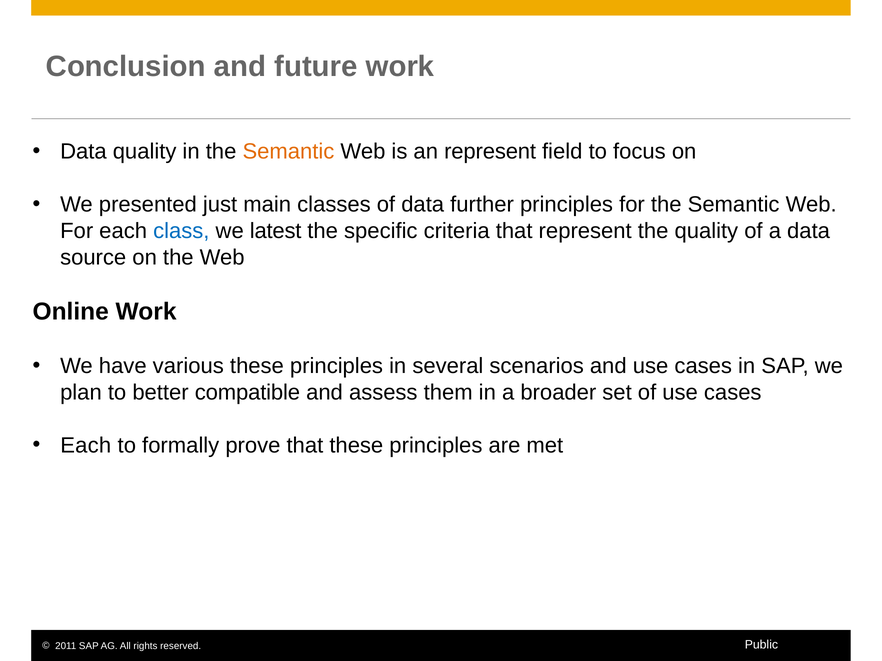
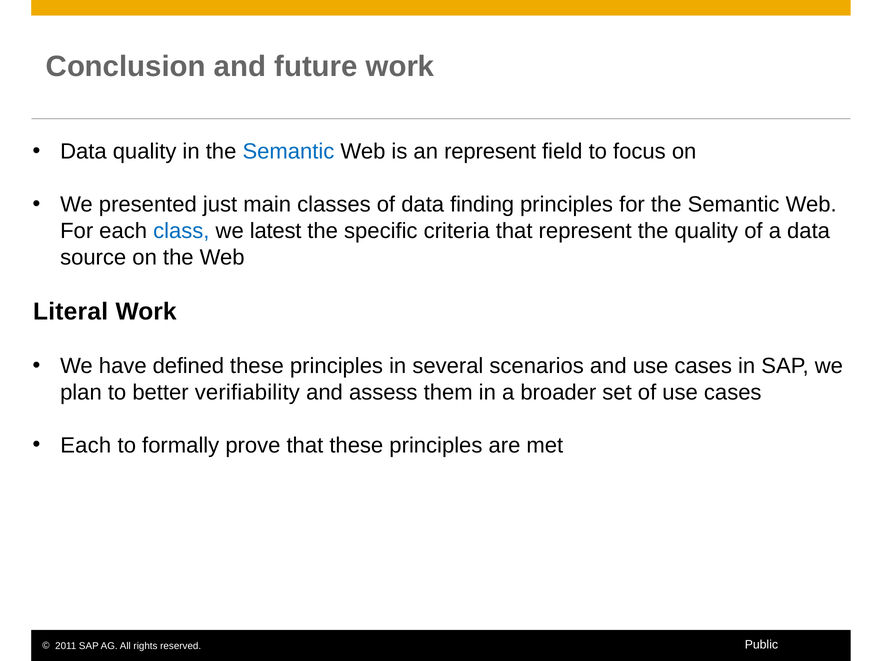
Semantic colour: orange -> blue (288, 152)
further: further -> finding (482, 205)
Online: Online -> Literal (71, 312)
various: various -> defined (188, 366)
compatible: compatible -> verifiability (247, 393)
